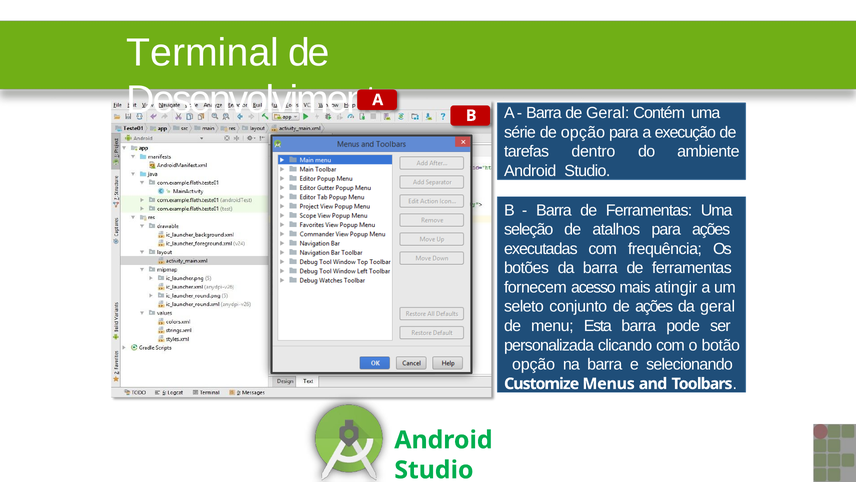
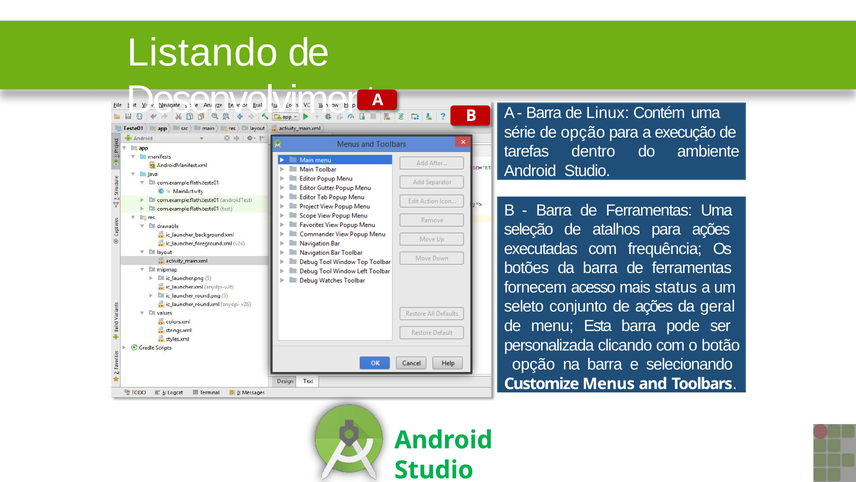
Terminal: Terminal -> Listando (203, 53)
de Geral: Geral -> Linux (608, 113)
atingir: atingir -> status (676, 287)
